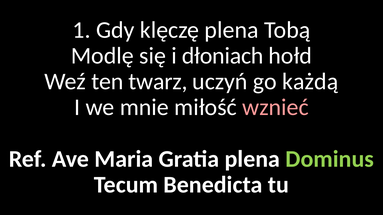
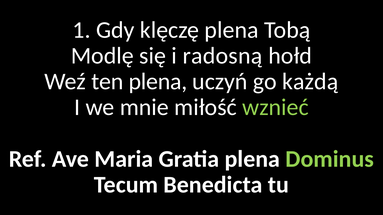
dłoniach: dłoniach -> radosną (222, 56)
ten twarz: twarz -> plena (158, 82)
wznieć colour: pink -> light green (275, 108)
